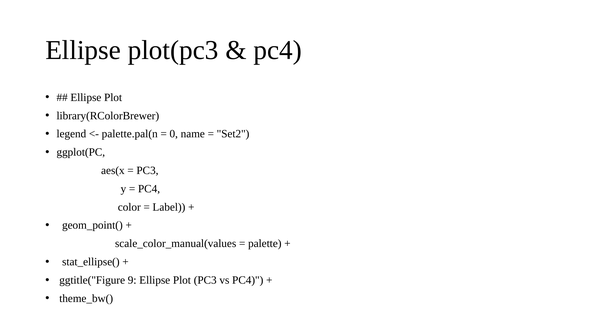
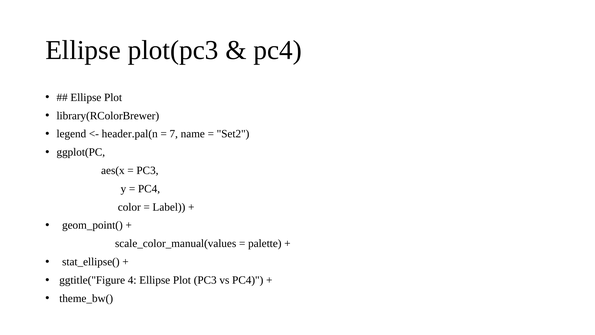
palette.pal(n: palette.pal(n -> header.pal(n (130, 134)
0: 0 -> 7 (174, 134)
9: 9 -> 4 (132, 280)
